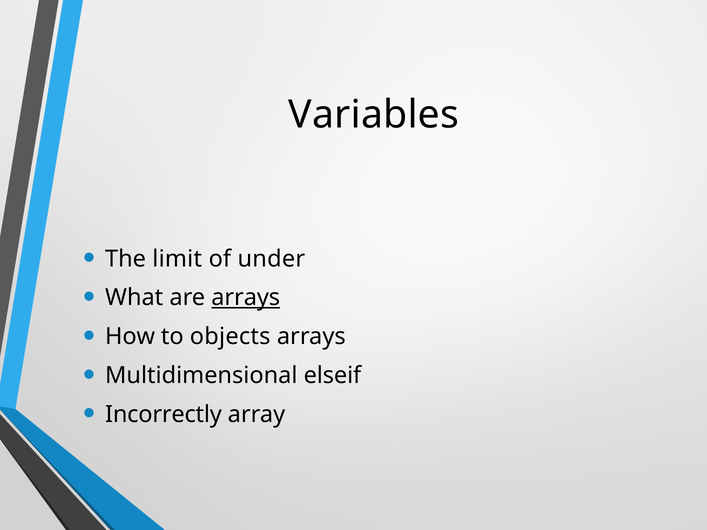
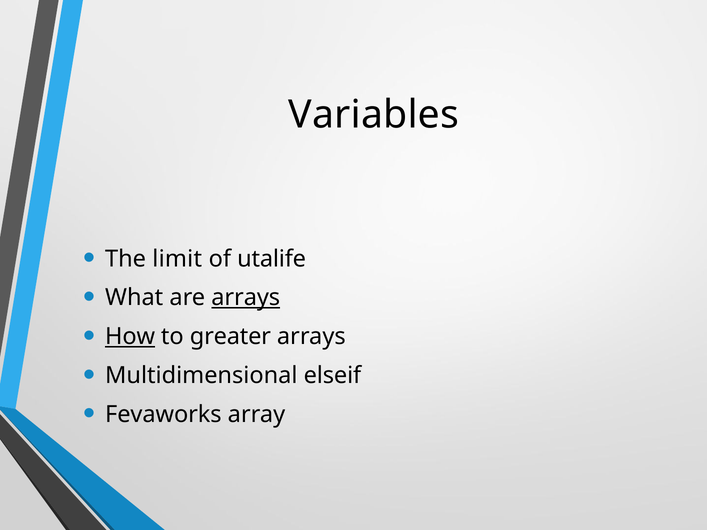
under: under -> utalife (272, 259)
How underline: none -> present (130, 337)
objects: objects -> greater (230, 337)
Incorrectly: Incorrectly -> Fevaworks (163, 414)
